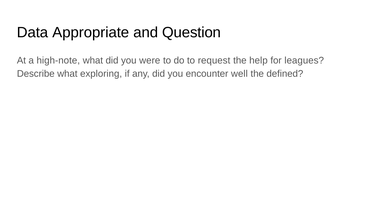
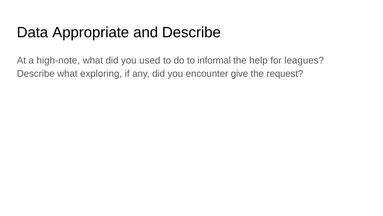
and Question: Question -> Describe (192, 32)
were: were -> used (150, 60)
request: request -> informal (214, 60)
well: well -> give (239, 73)
defined: defined -> request (285, 73)
